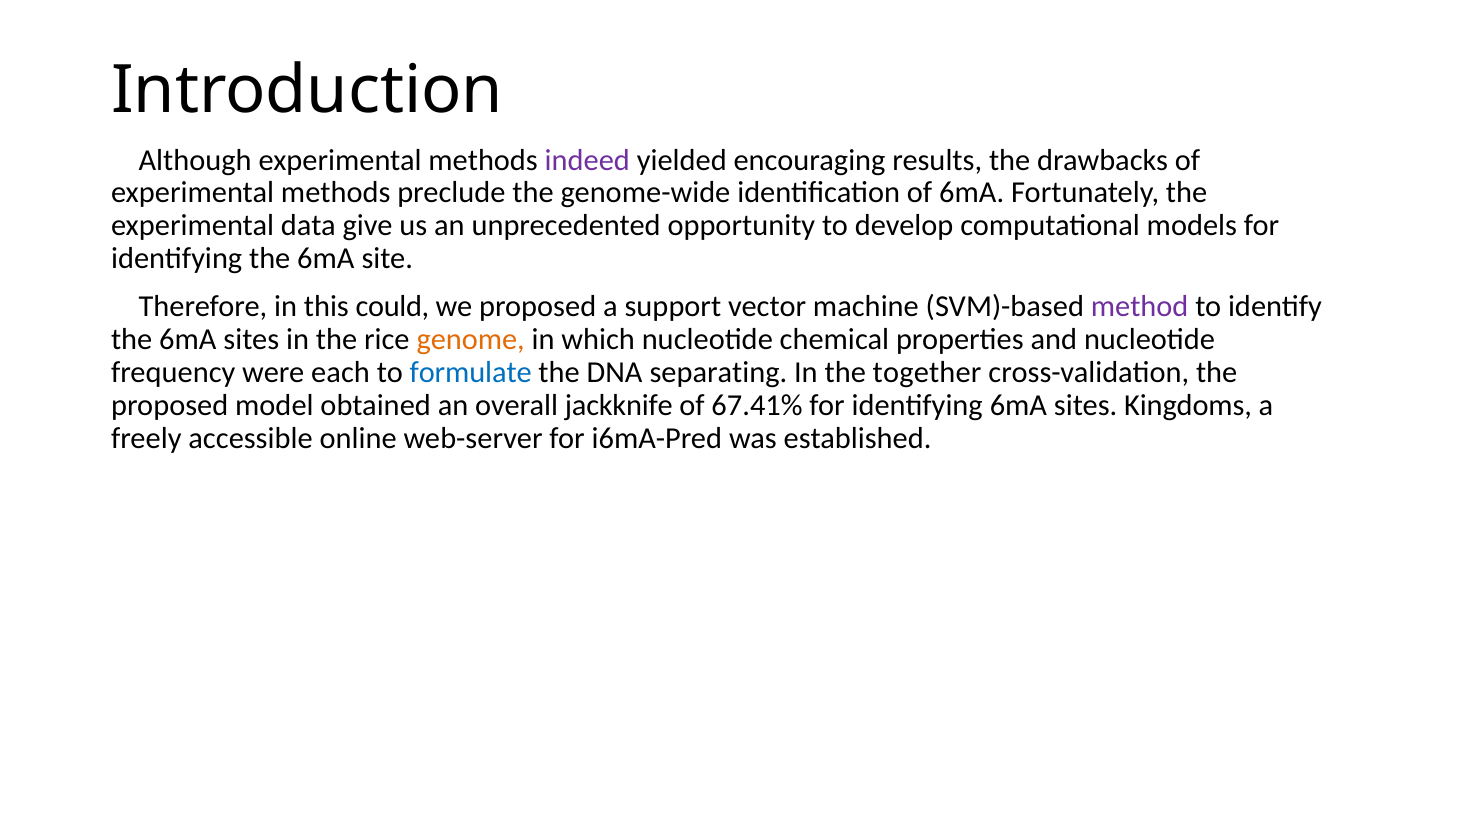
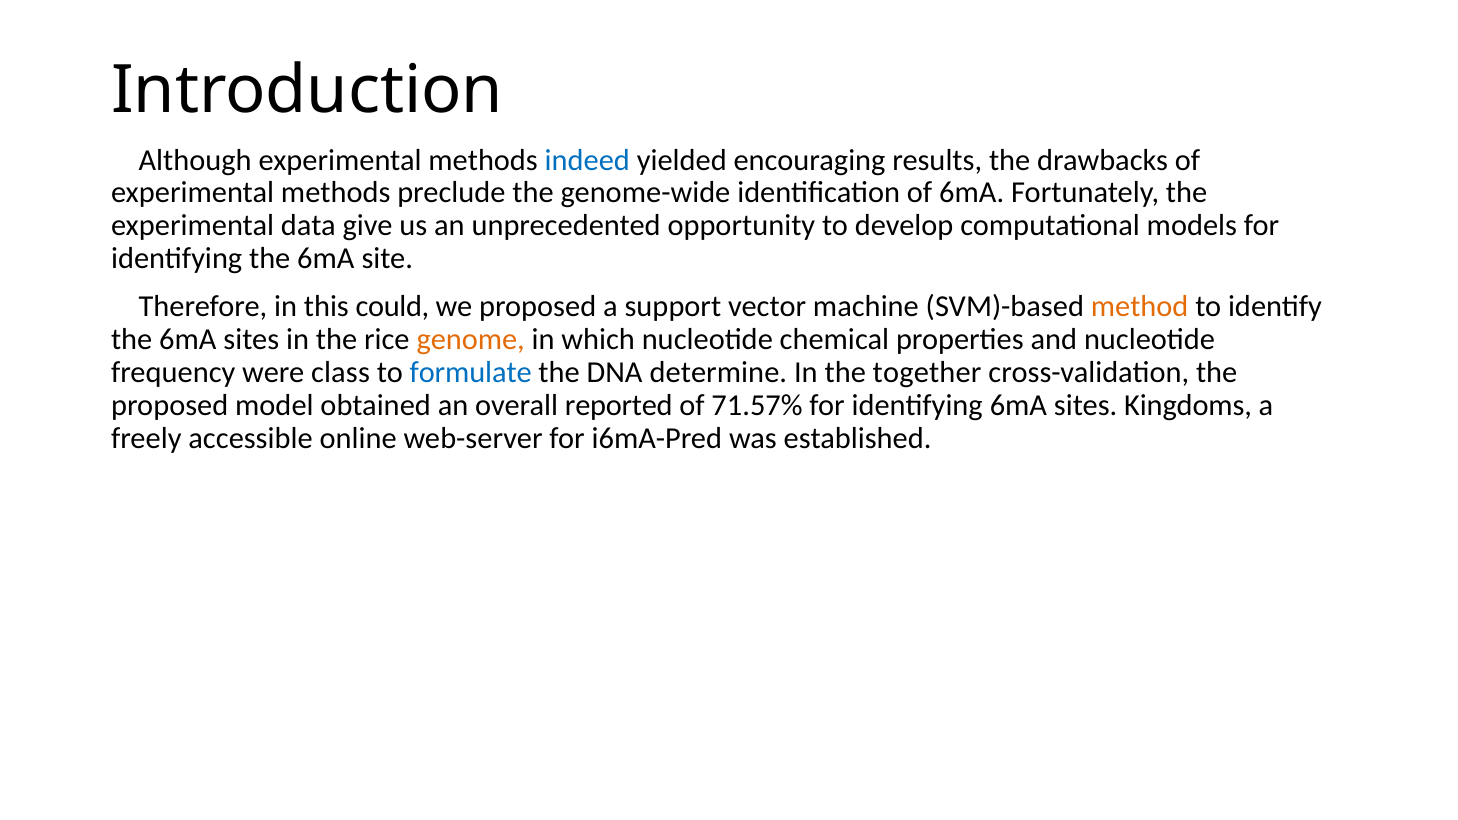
indeed colour: purple -> blue (587, 160)
method colour: purple -> orange (1140, 307)
each: each -> class (341, 372)
separating: separating -> determine (718, 372)
jackknife: jackknife -> reported (619, 405)
67.41%: 67.41% -> 71.57% (757, 405)
